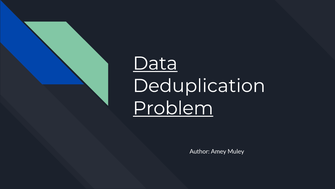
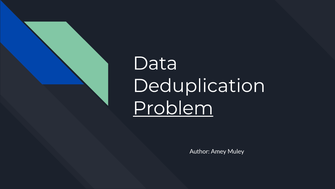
Data underline: present -> none (155, 63)
